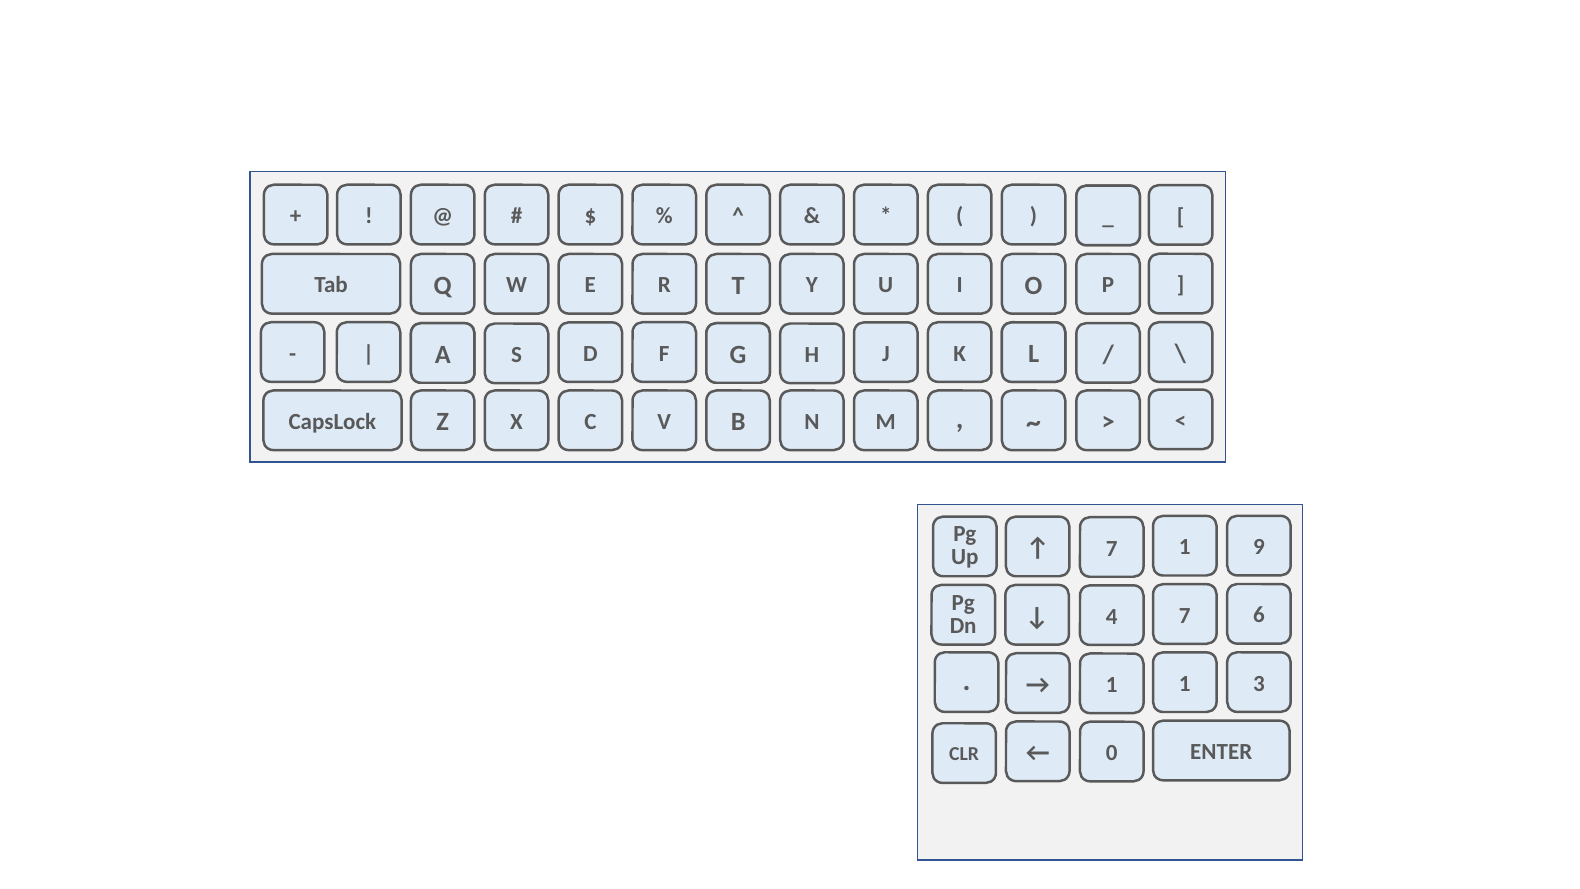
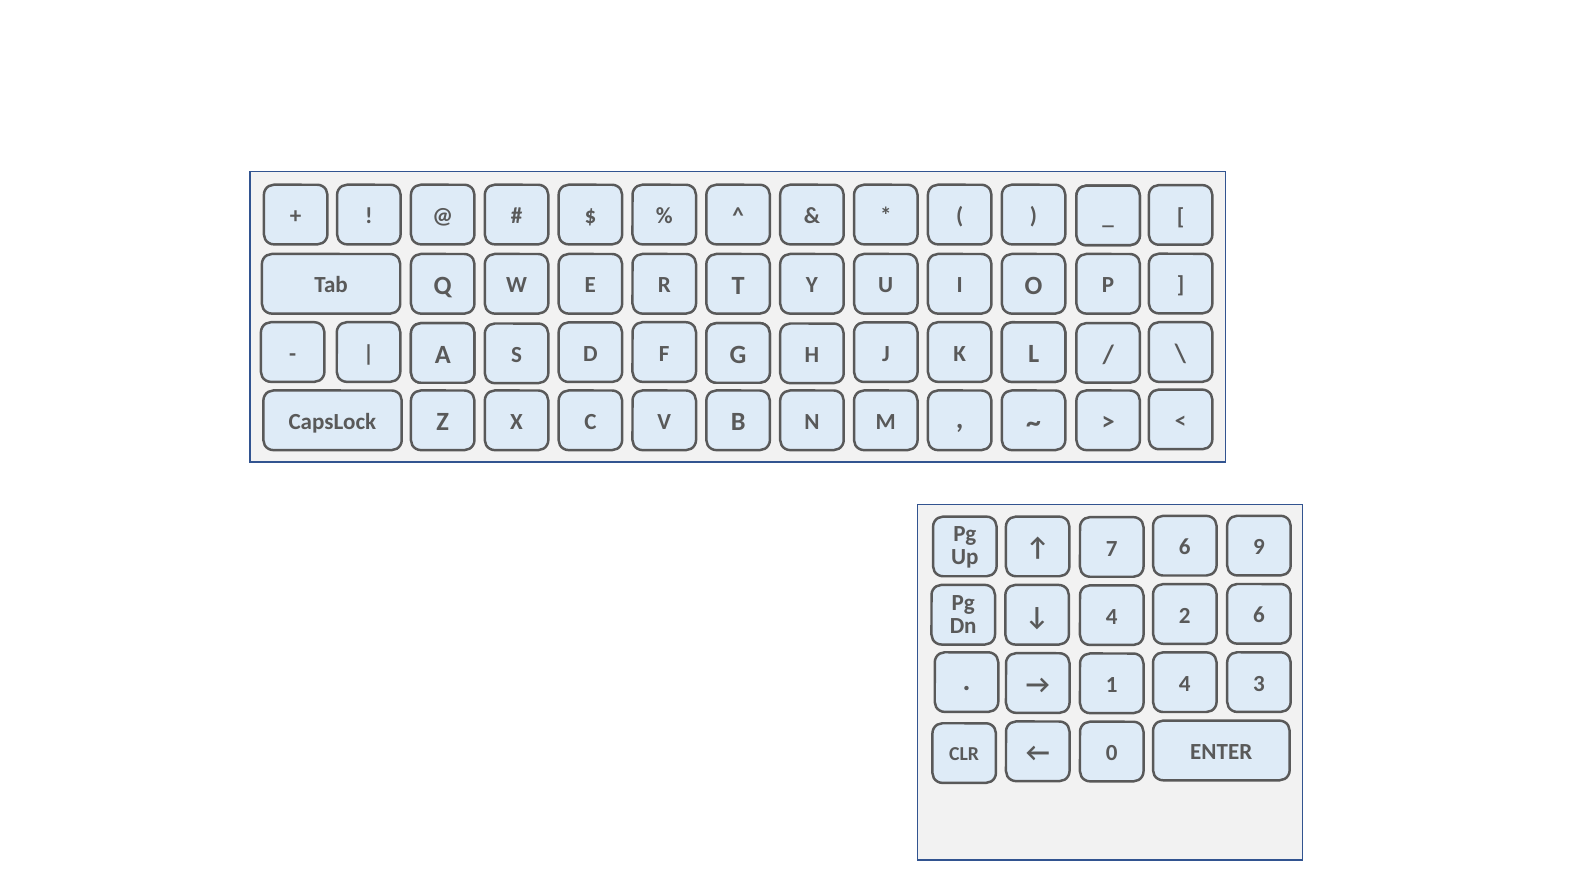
1: 1 -> 6 (1185, 547)
4 7: 7 -> 2 (1185, 615)
1 1: 1 -> 4 (1185, 684)
